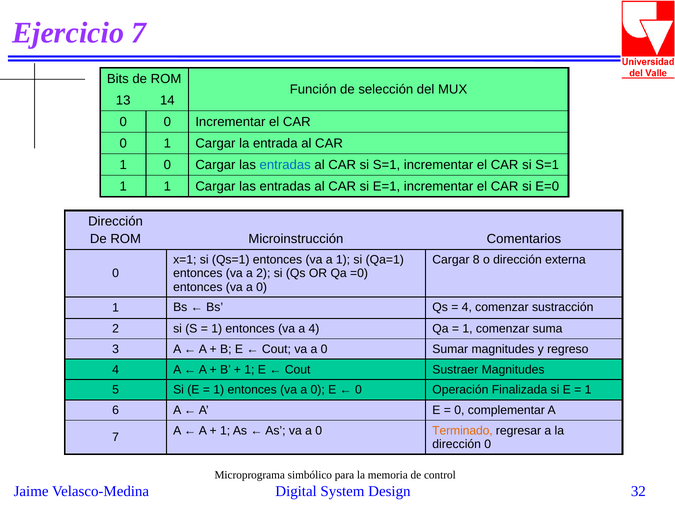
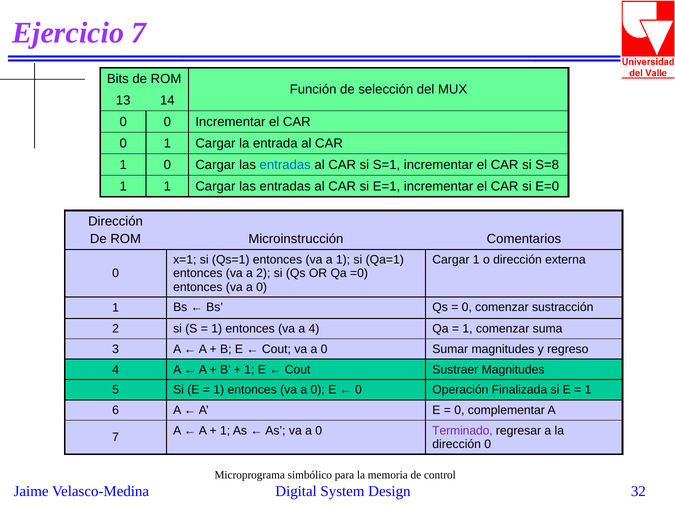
el CAR si S=1: S=1 -> S=8 (547, 165)
Cargar 8: 8 -> 1 (476, 260)
4: 4 -> 0 (467, 308)
Terminado colour: orange -> purple (462, 431)
